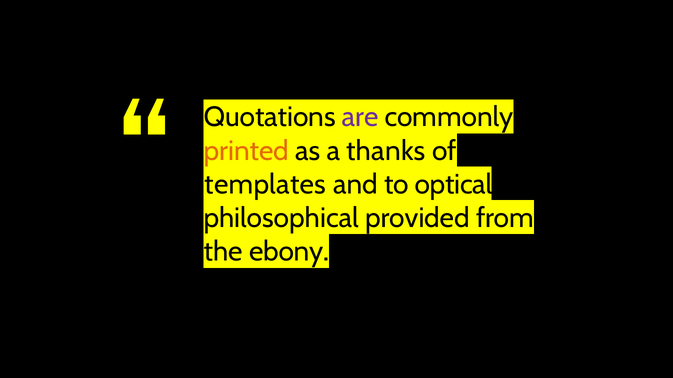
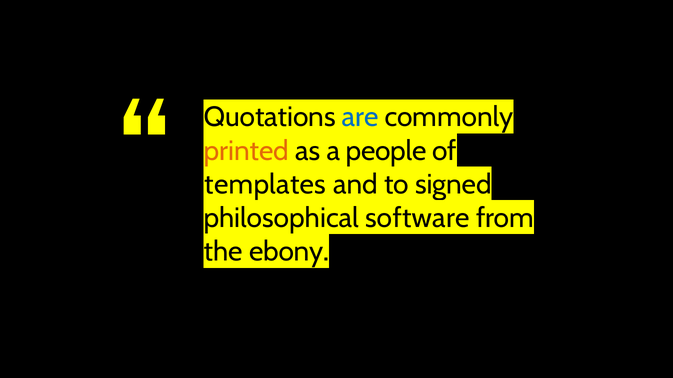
are colour: purple -> blue (360, 117)
thanks: thanks -> people (386, 151)
optical: optical -> signed (453, 185)
provided: provided -> software (417, 218)
